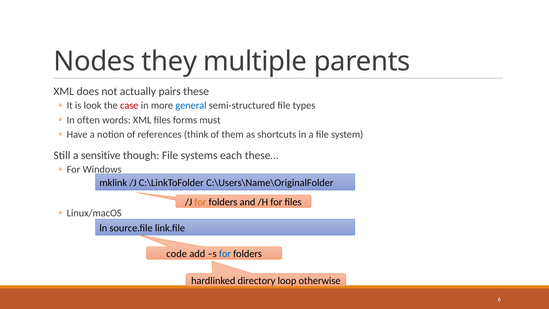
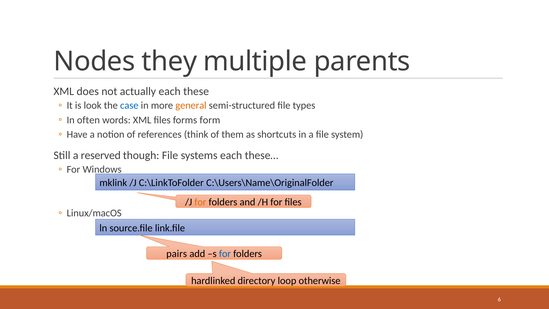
actually pairs: pairs -> each (170, 91)
case colour: red -> blue (129, 105)
general colour: blue -> orange (191, 105)
must: must -> form (210, 120)
sensitive: sensitive -> reserved (101, 155)
code: code -> pairs (177, 254)
